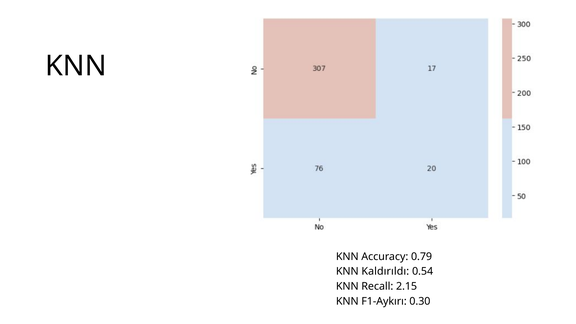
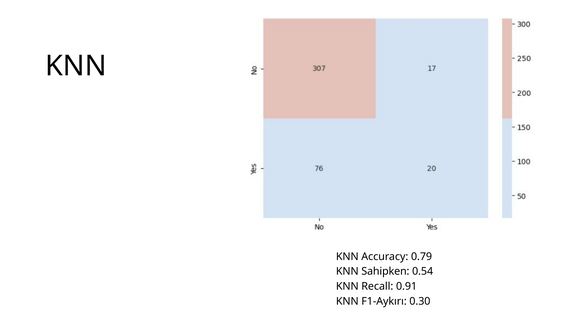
Kaldırıldı: Kaldırıldı -> Sahipken (385, 271)
2.15: 2.15 -> 0.91 (407, 286)
